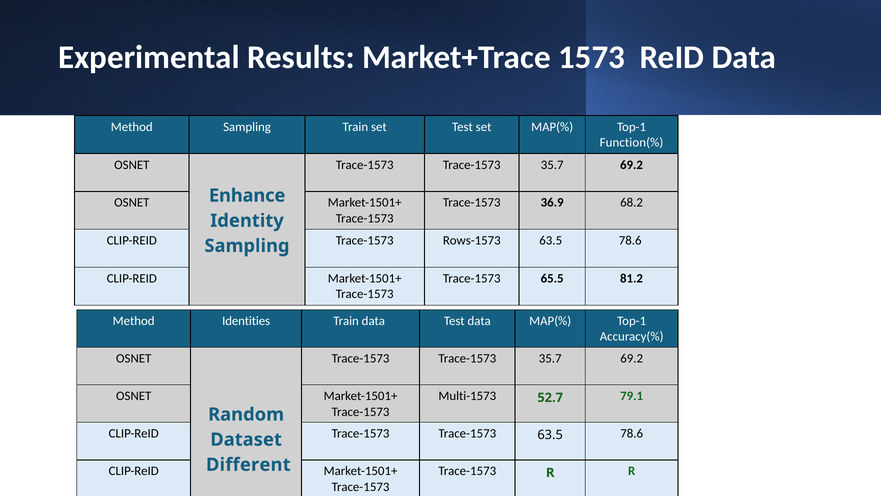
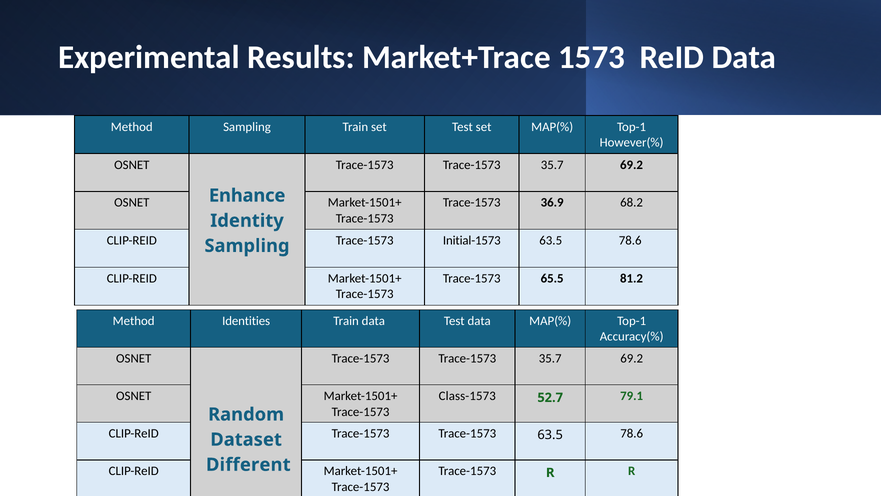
Function(%: Function(% -> However(% (632, 142)
Rows-1573: Rows-1573 -> Initial-1573 (472, 240)
Multi-1573: Multi-1573 -> Class-1573 (467, 396)
